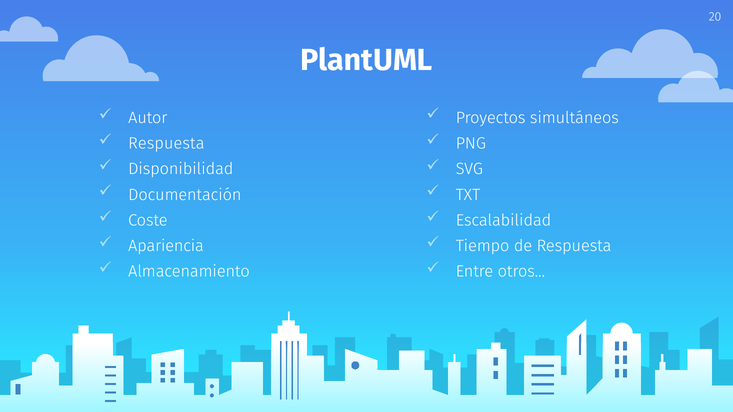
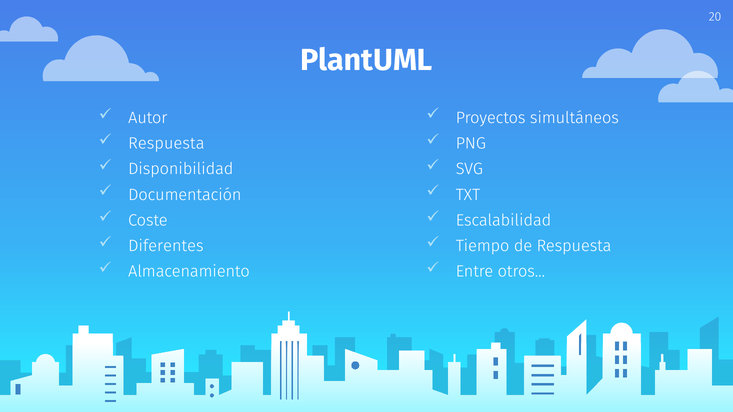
Apariencia: Apariencia -> Diferentes (166, 246)
